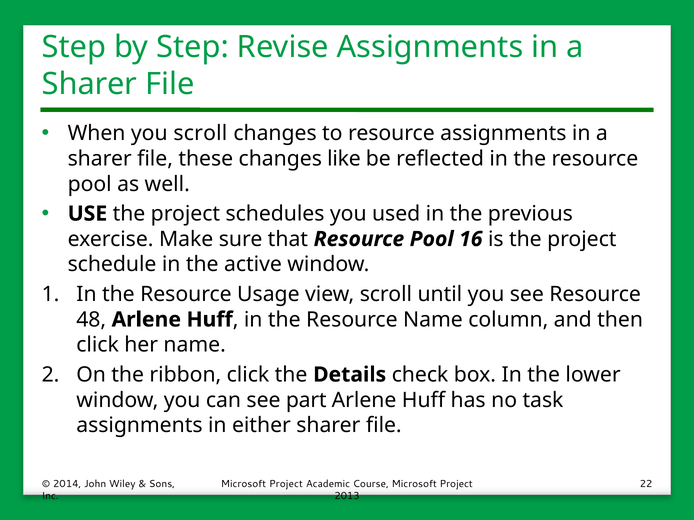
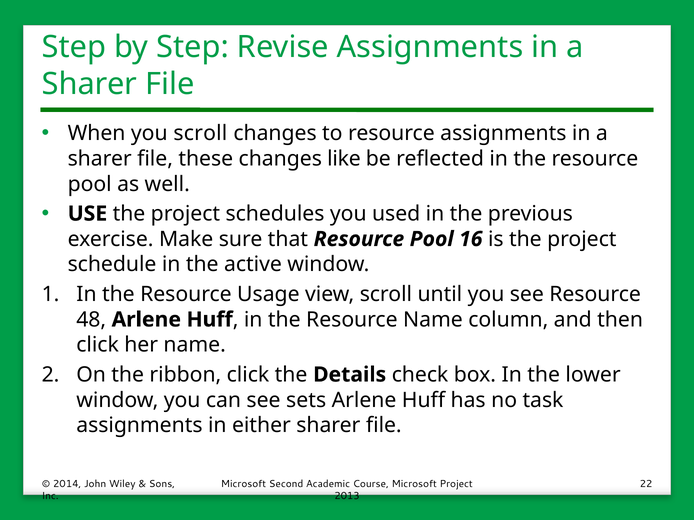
part: part -> sets (306, 400)
Project: Project -> Second (286, 484)
